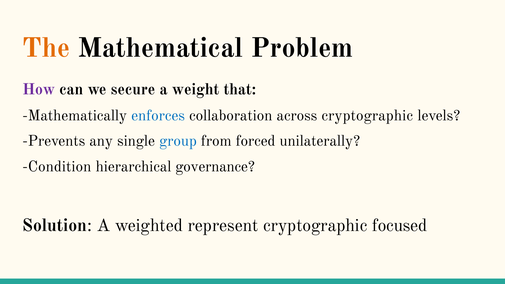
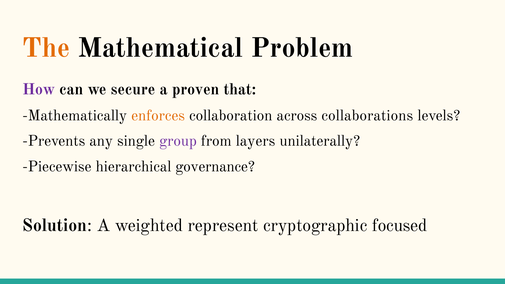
weight: weight -> proven (196, 89)
enforces colour: blue -> orange (158, 115)
across cryptographic: cryptographic -> collaborations (367, 115)
group colour: blue -> purple (178, 141)
forced: forced -> layers (256, 141)
Condition: Condition -> Piecewise (57, 167)
